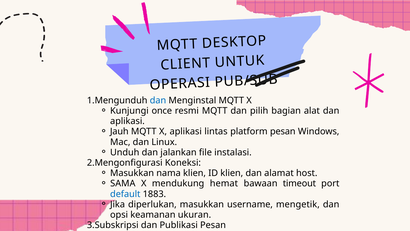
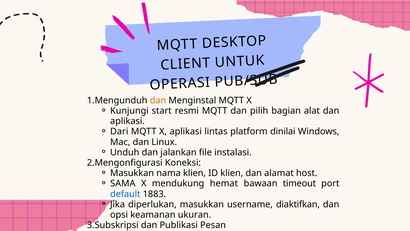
dan colour: blue -> orange (158, 100)
once: once -> start (162, 111)
Jauh: Jauh -> Dari (119, 131)
platform pesan: pesan -> dinilai (283, 131)
mengetik: mengetik -> diaktifkan (298, 204)
